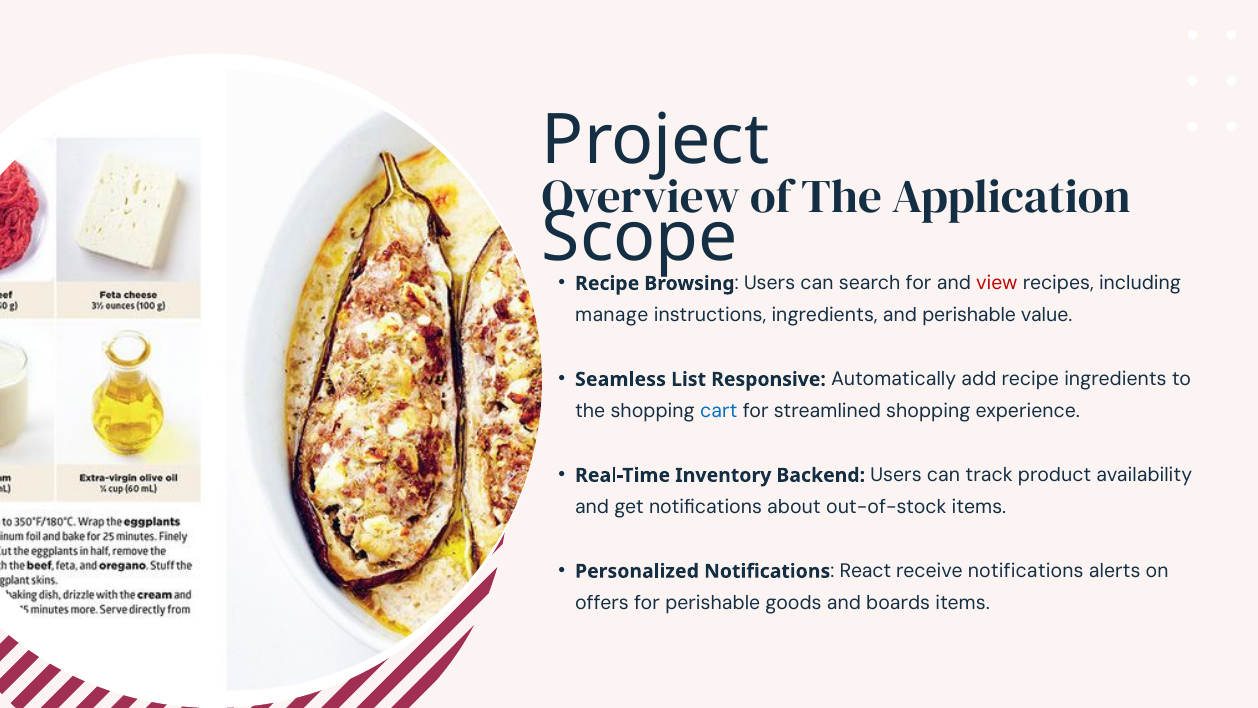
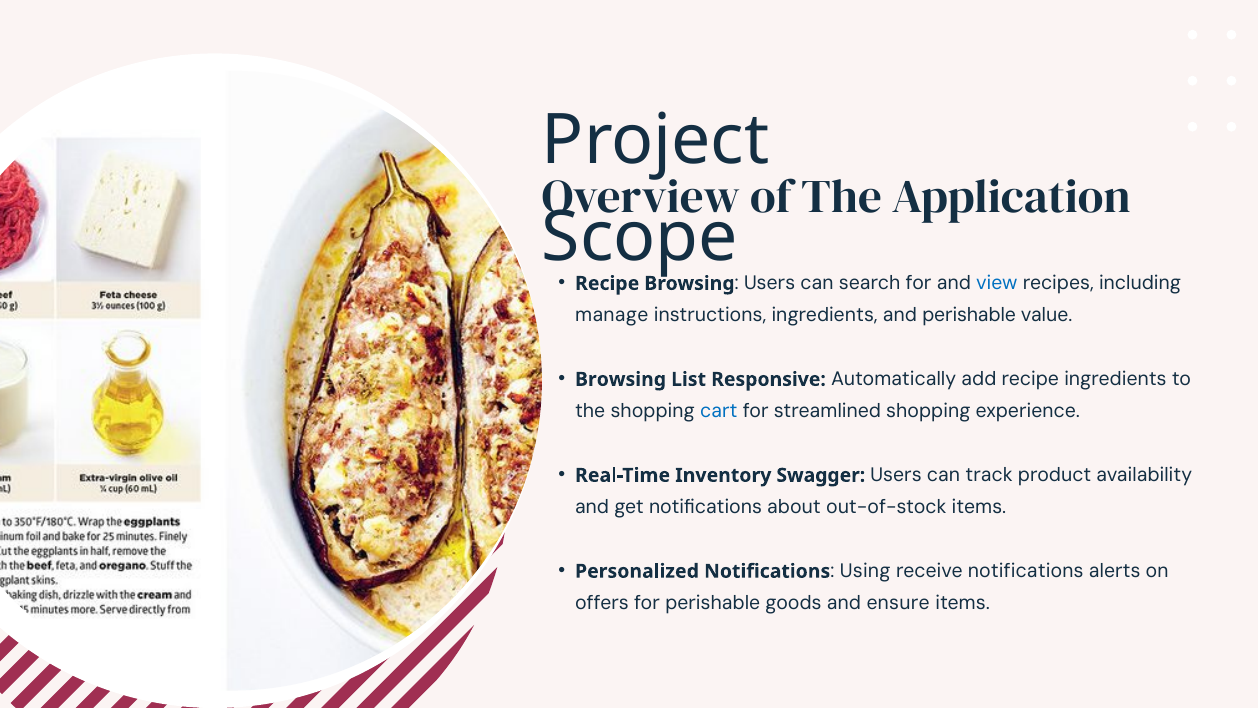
view colour: red -> blue (997, 283)
Seamless: Seamless -> Browsing (621, 379)
Backend: Backend -> Swagger (821, 475)
React: React -> Using (865, 571)
boards: boards -> ensure (898, 603)
